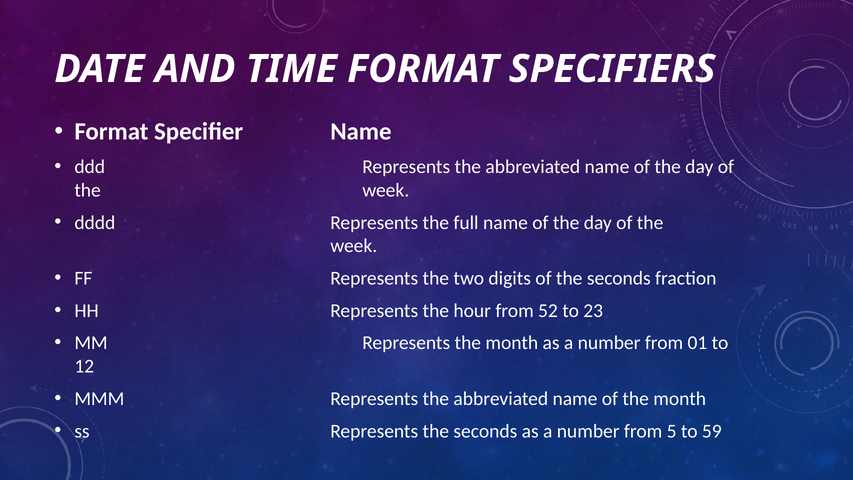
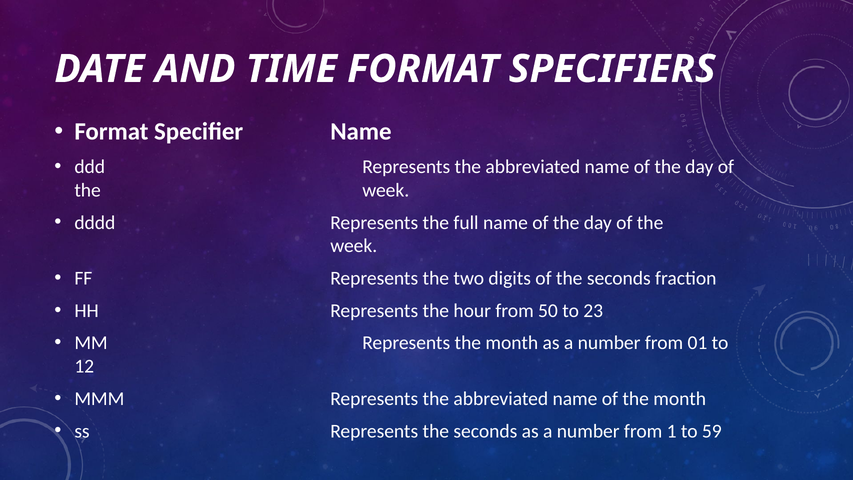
52: 52 -> 50 (548, 311)
5: 5 -> 1 (672, 431)
